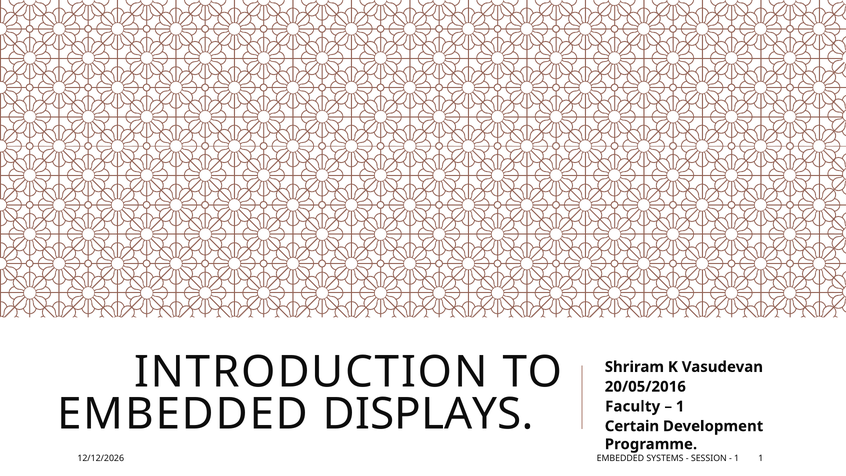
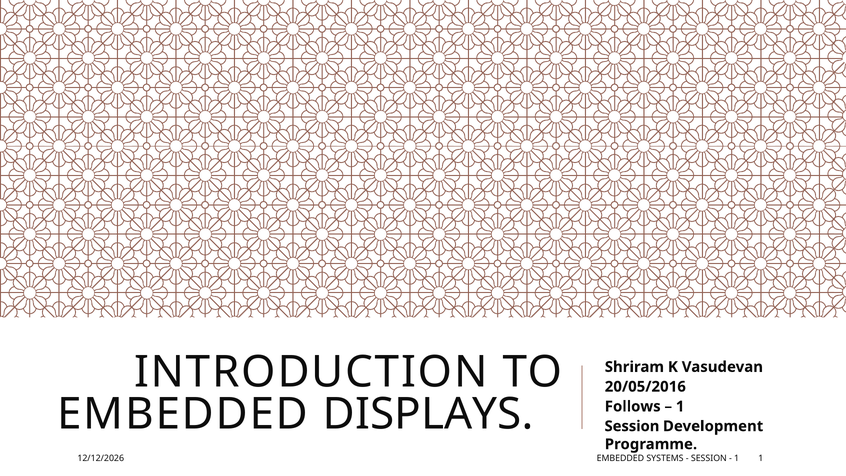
Faculty: Faculty -> Follows (633, 406)
Certain: Certain -> Session (632, 426)
